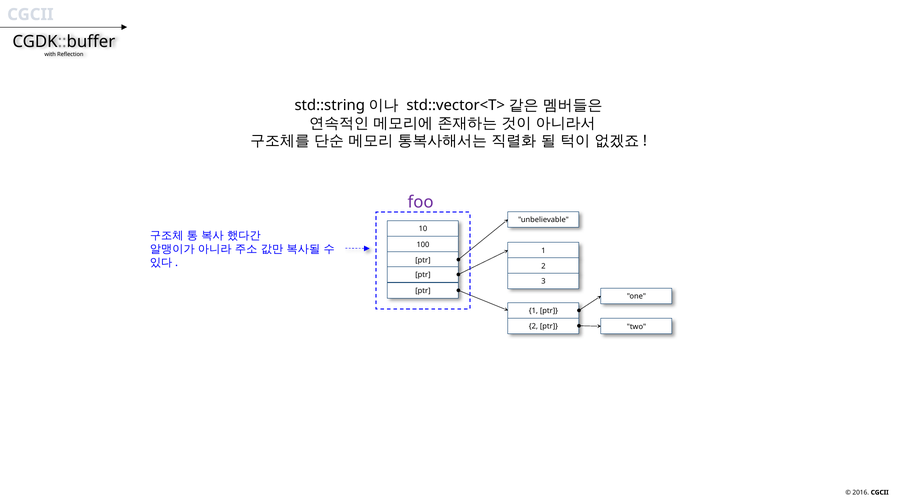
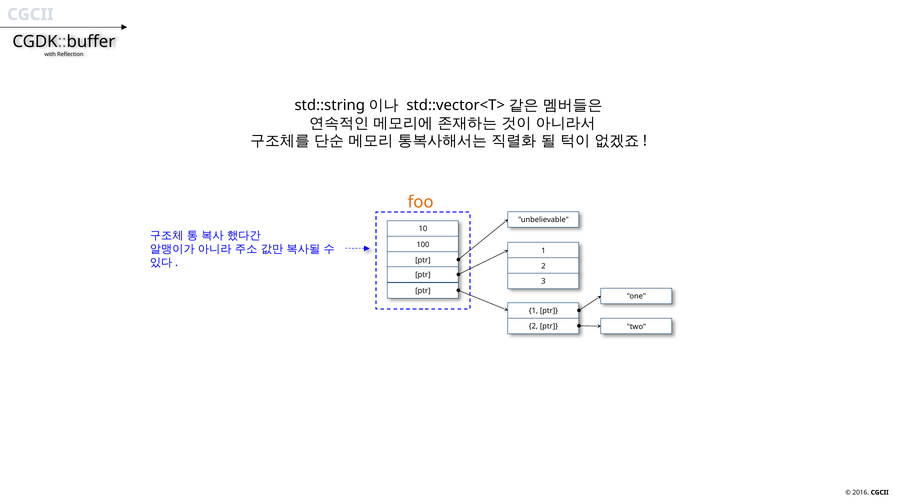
foo colour: purple -> orange (421, 203)
